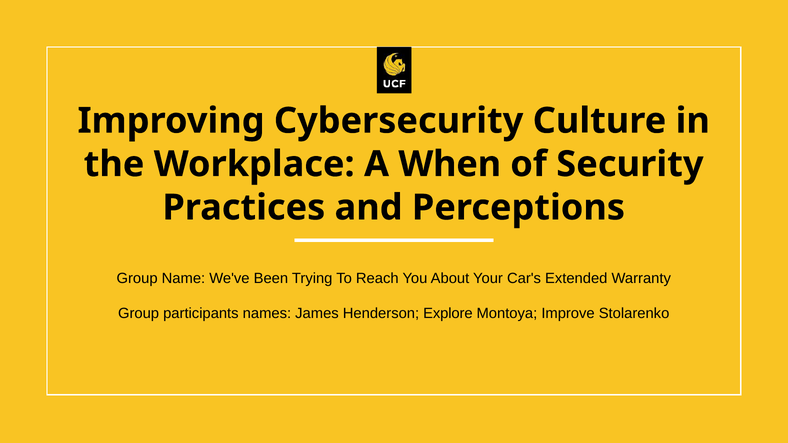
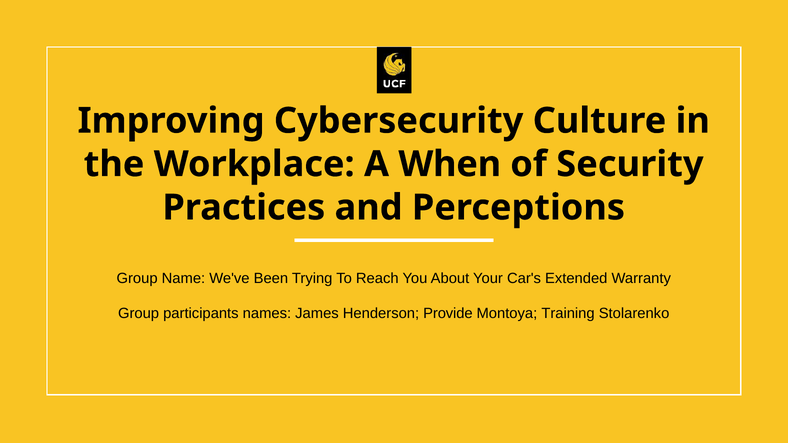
Explore: Explore -> Provide (448, 313)
Improve: Improve -> Training (568, 313)
